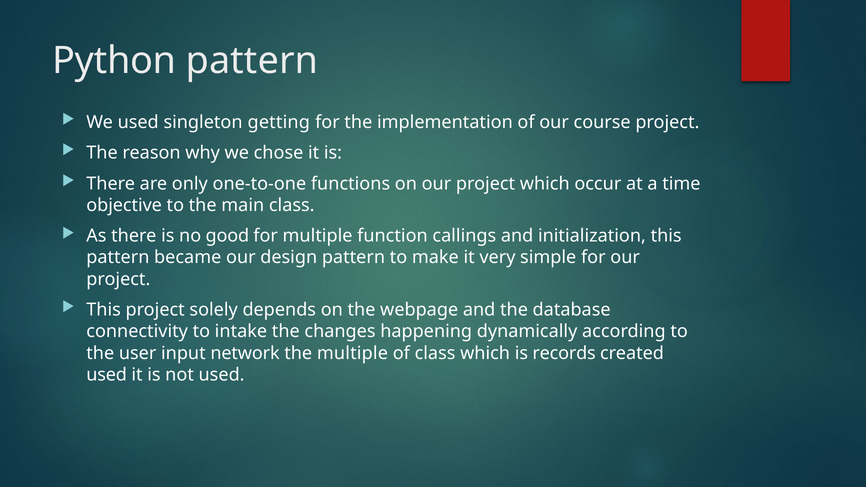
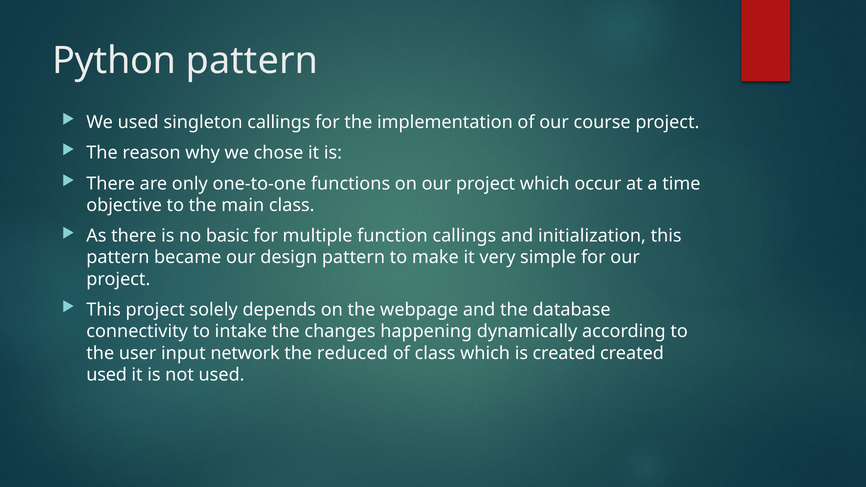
singleton getting: getting -> callings (279, 122)
good: good -> basic (227, 236)
the multiple: multiple -> reduced (352, 353)
is records: records -> created (564, 353)
